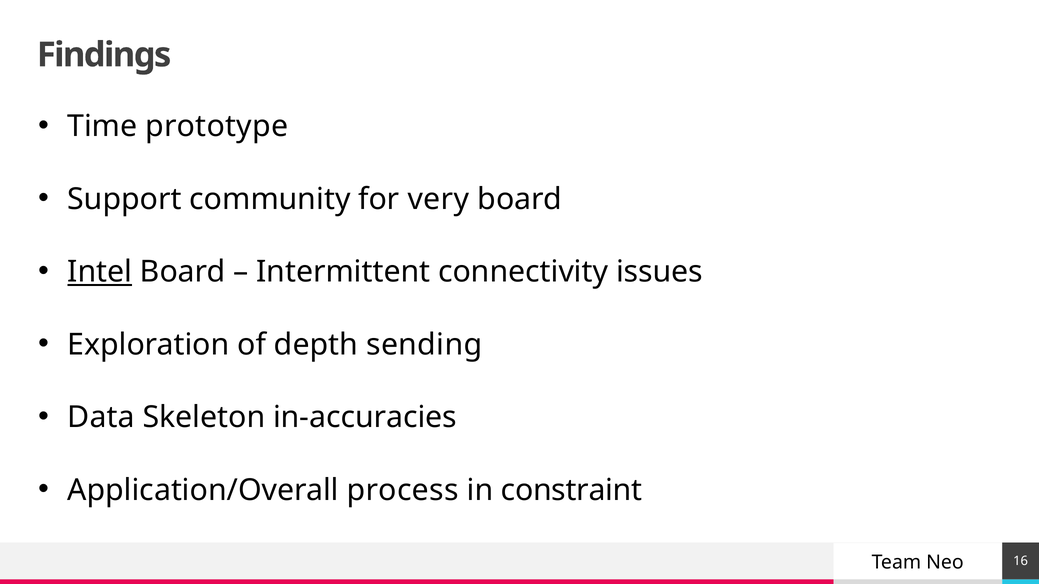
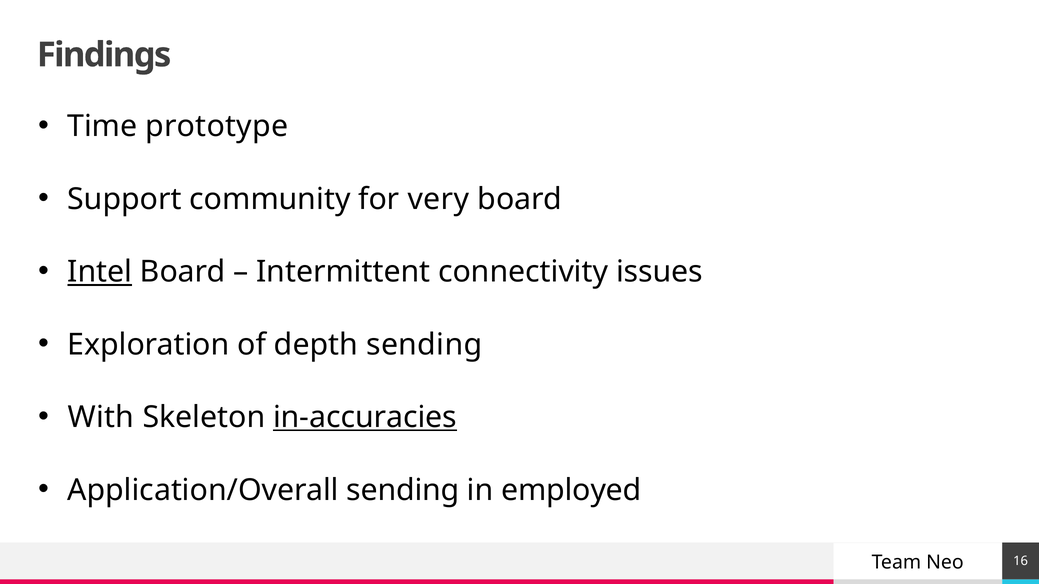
Data: Data -> With (101, 418)
in-accuracies underline: none -> present (365, 418)
Application/Overall process: process -> sending (403, 490)
constraint: constraint -> employed (571, 490)
